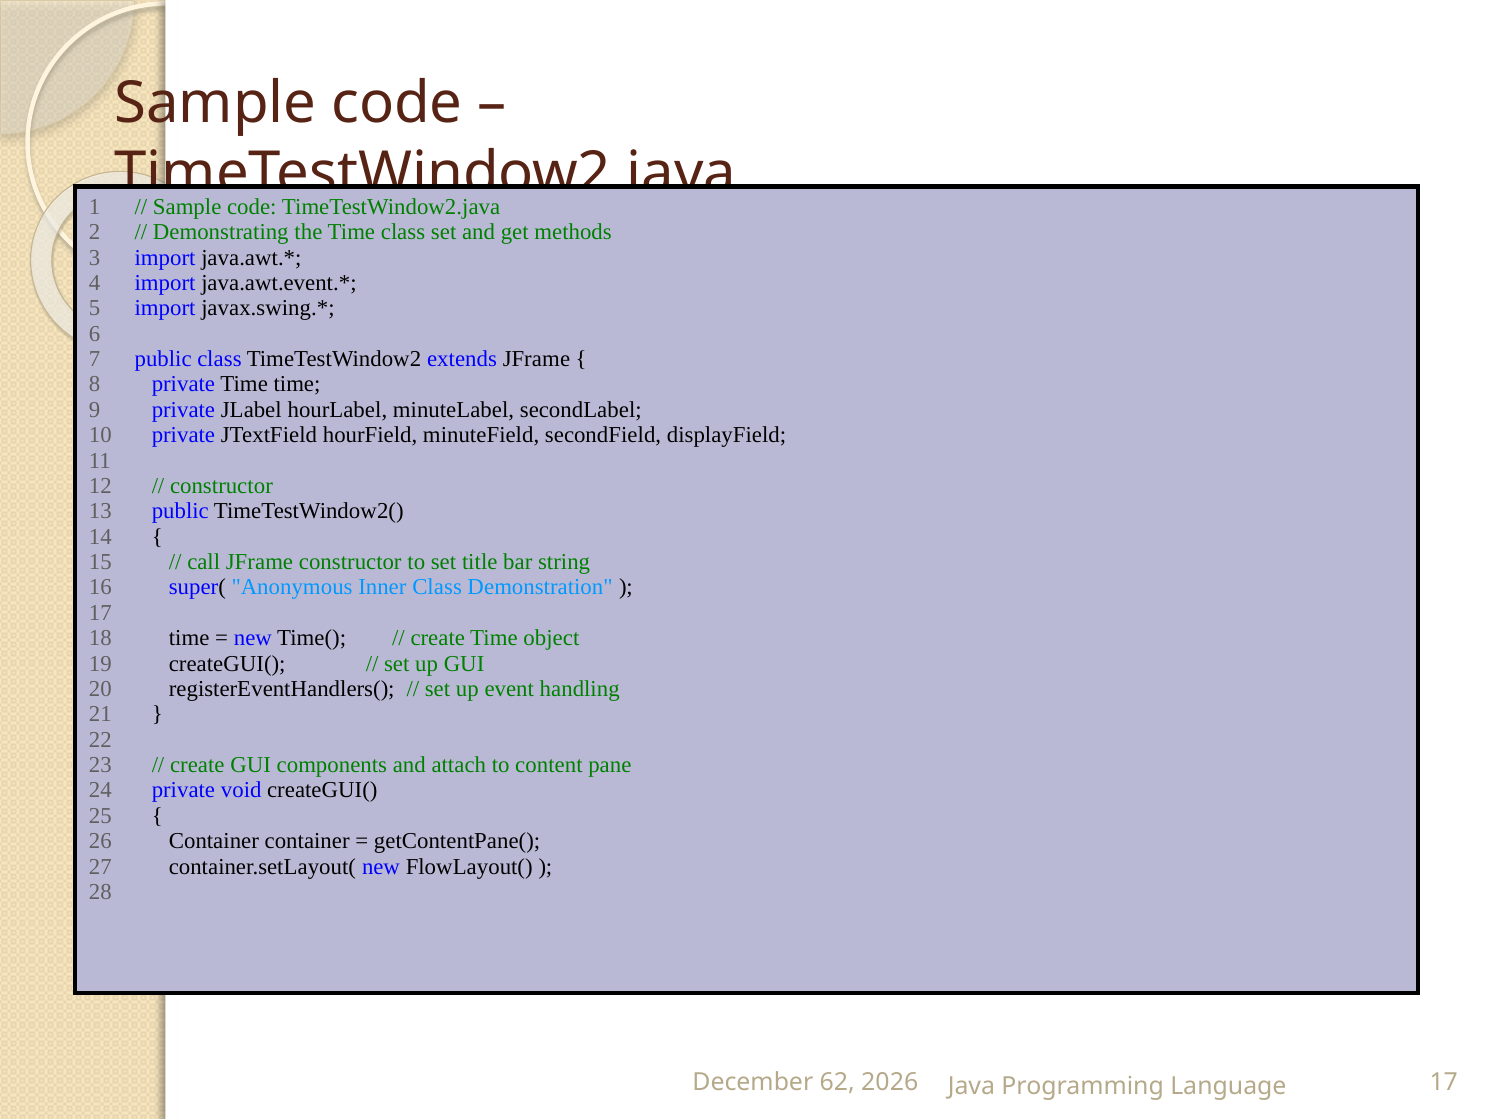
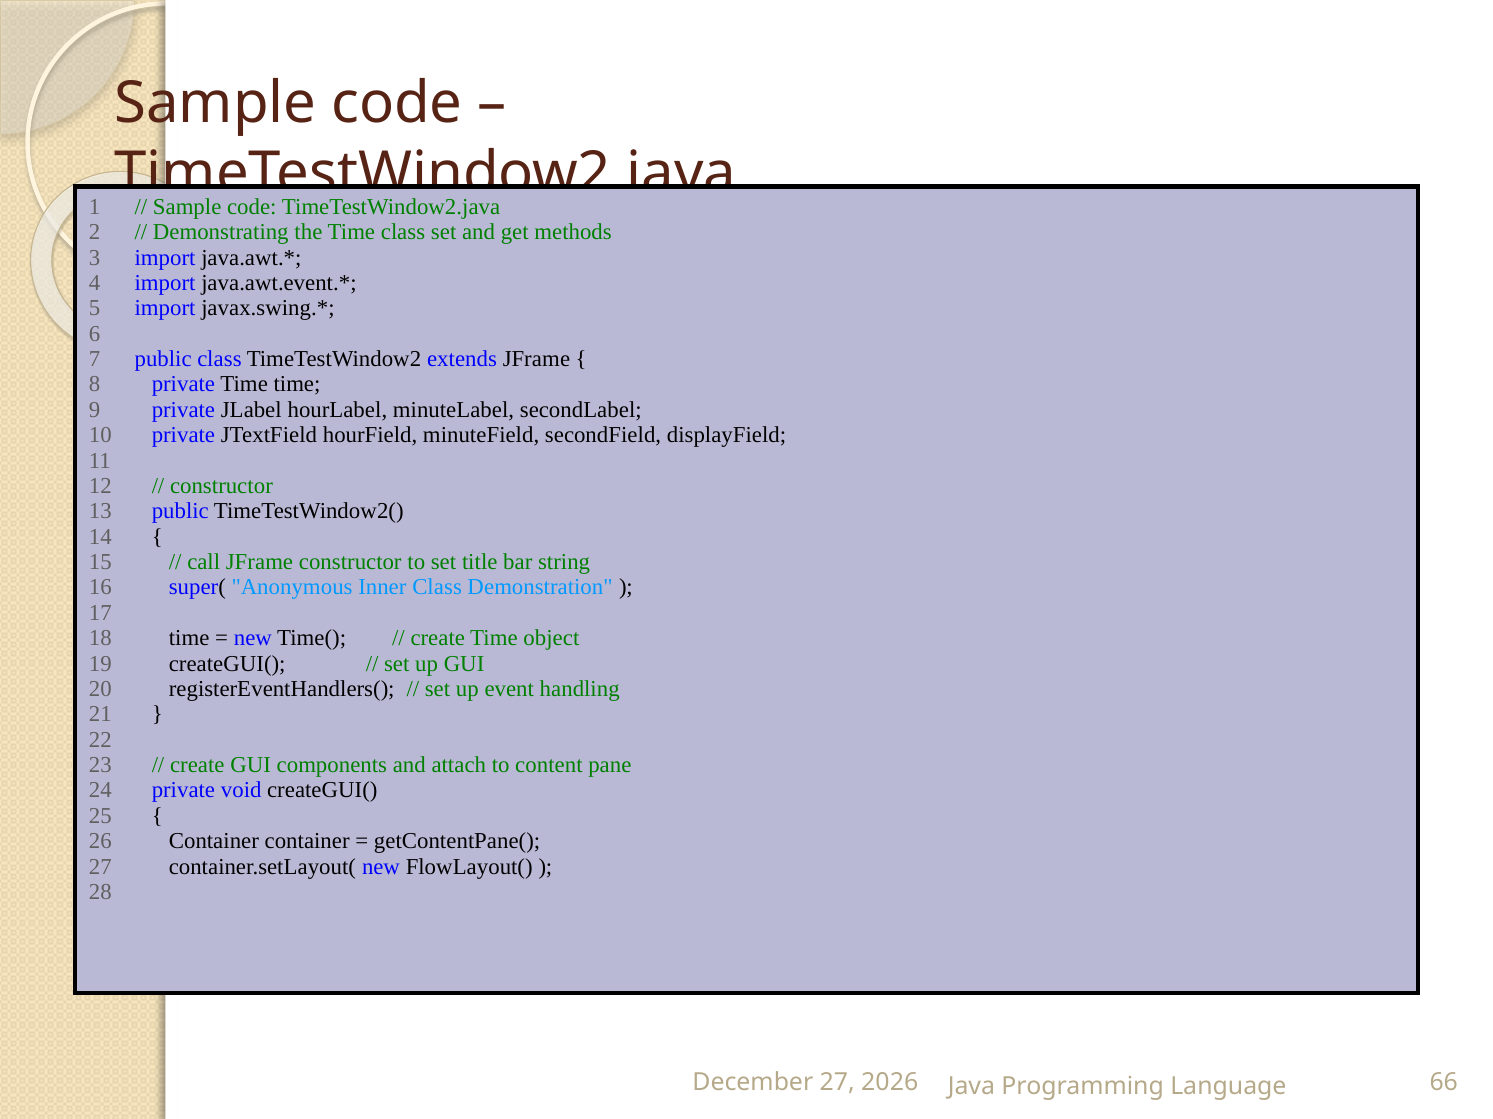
62: 62 -> 27 (837, 1083)
17: 17 -> 66 (1444, 1083)
